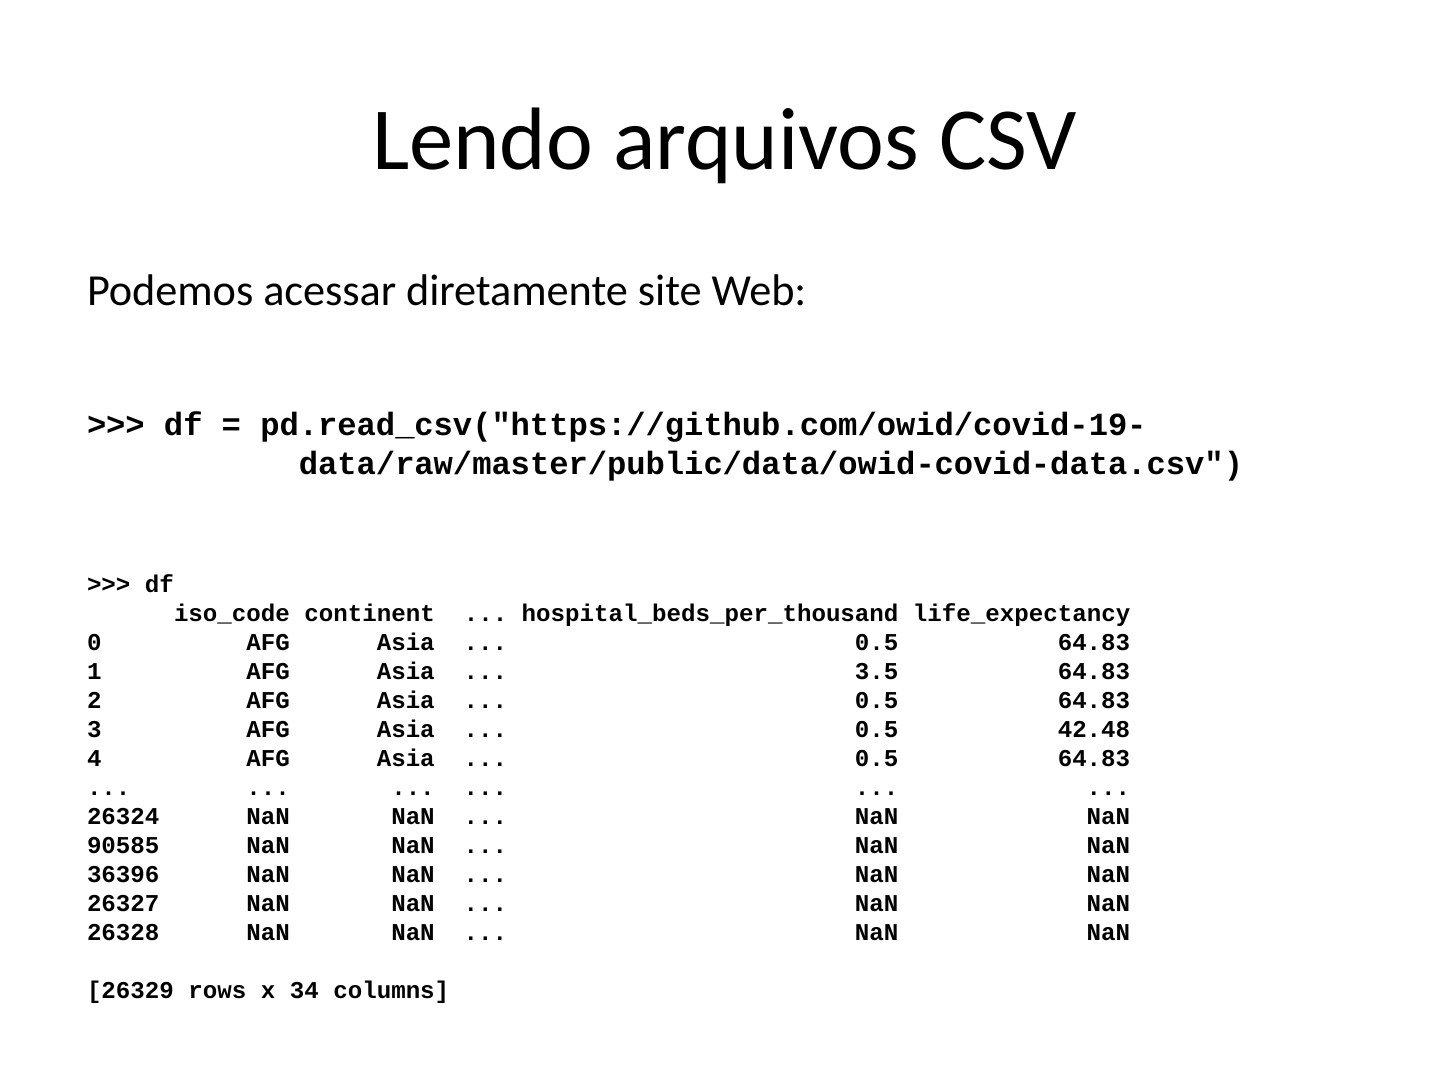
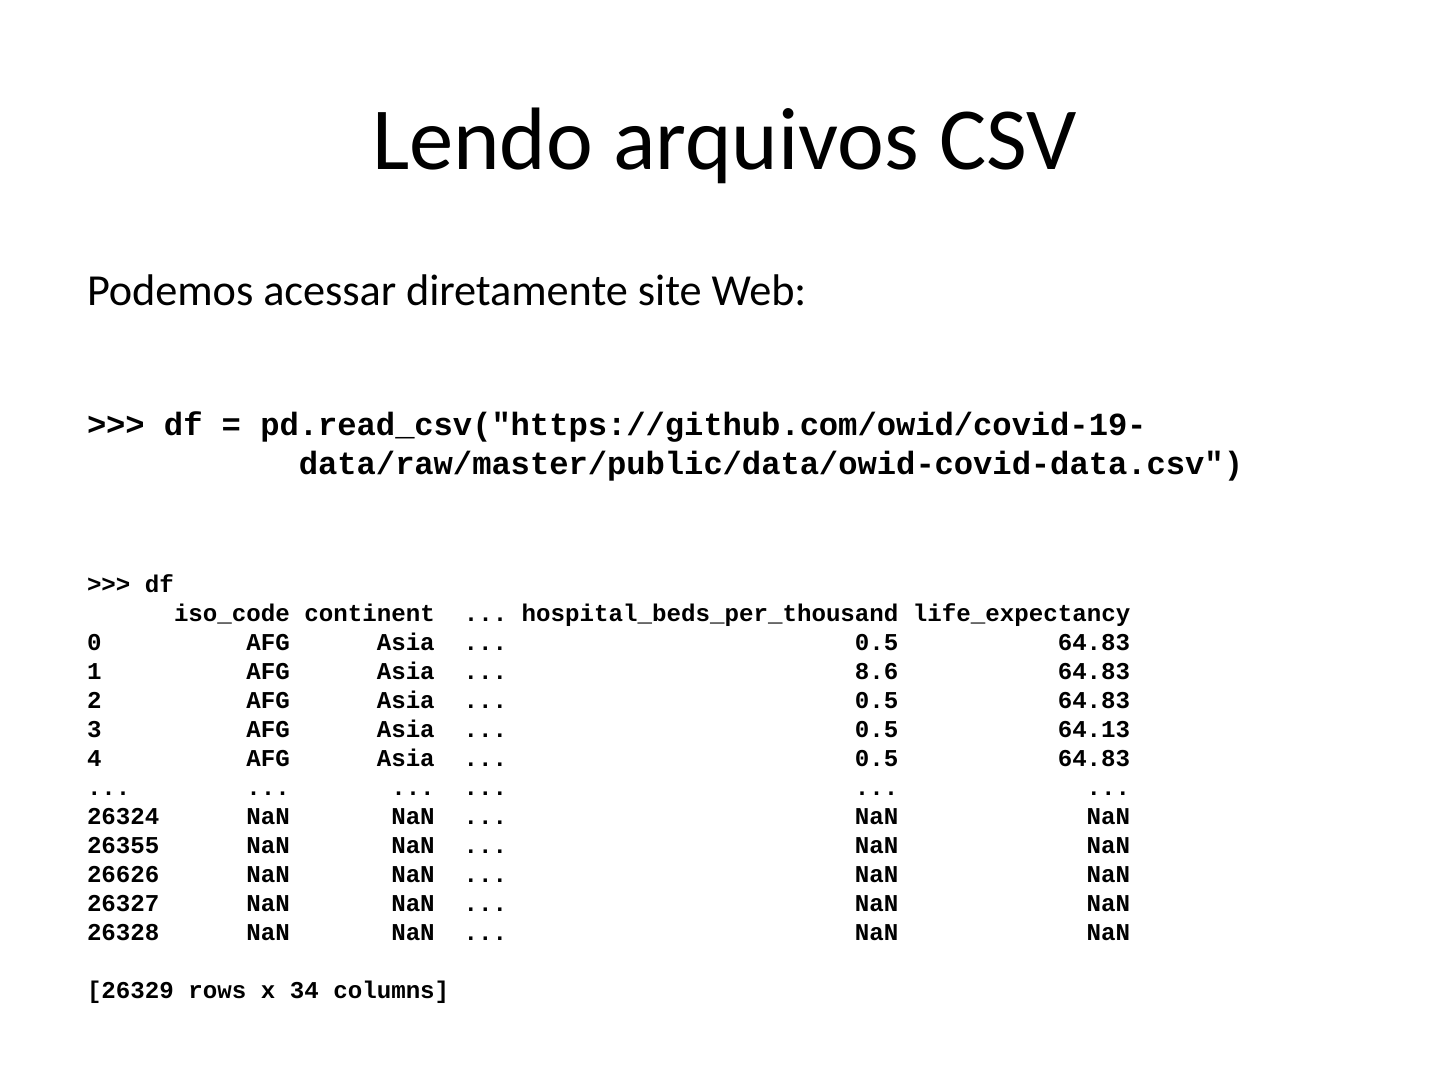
3.5: 3.5 -> 8.6 (877, 671)
42.48: 42.48 -> 64.13 (1094, 729)
90585: 90585 -> 26355 (123, 845)
36396: 36396 -> 26626 (123, 874)
